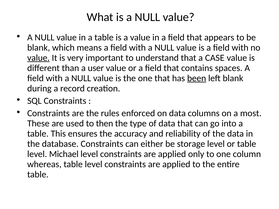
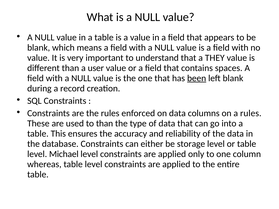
value underline: present -> none (38, 58)
CASE: CASE -> THEY (215, 58)
a most: most -> rules (251, 113)
to then: then -> than (105, 124)
